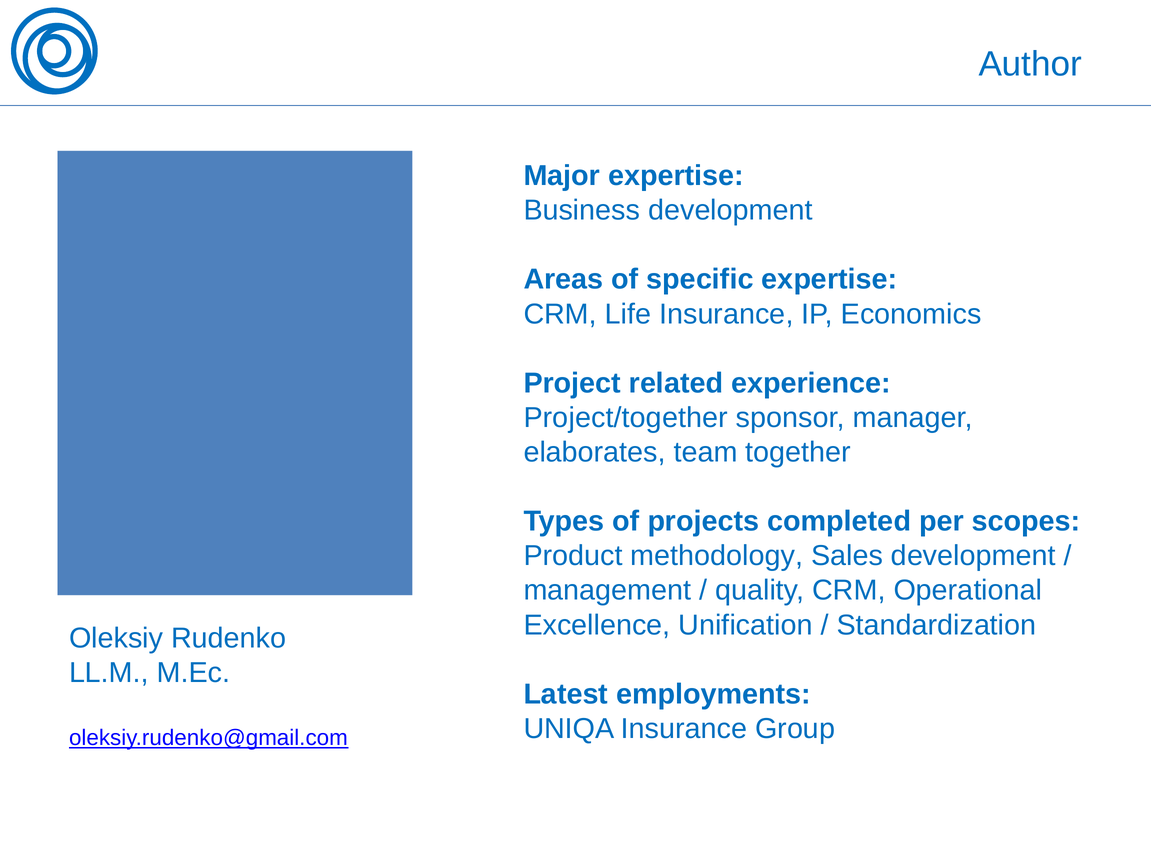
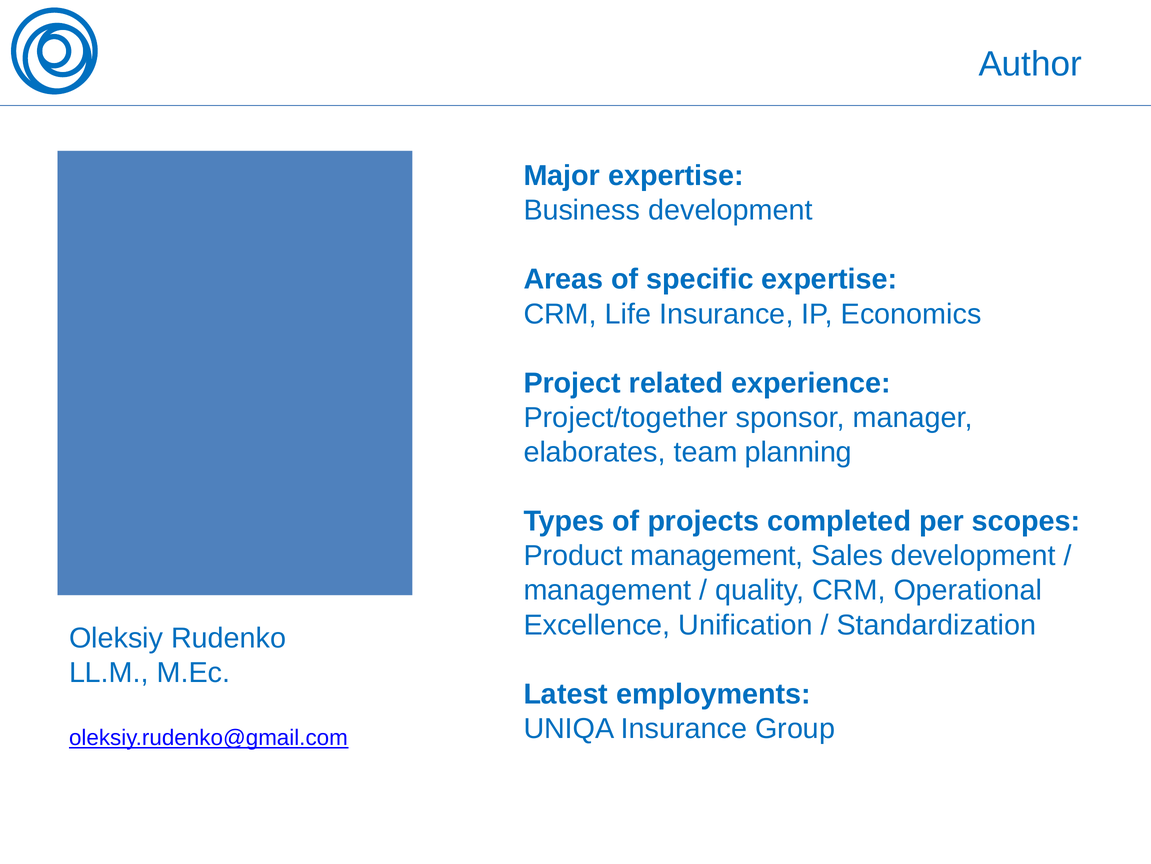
together: together -> planning (798, 452)
Product methodology: methodology -> management (717, 555)
